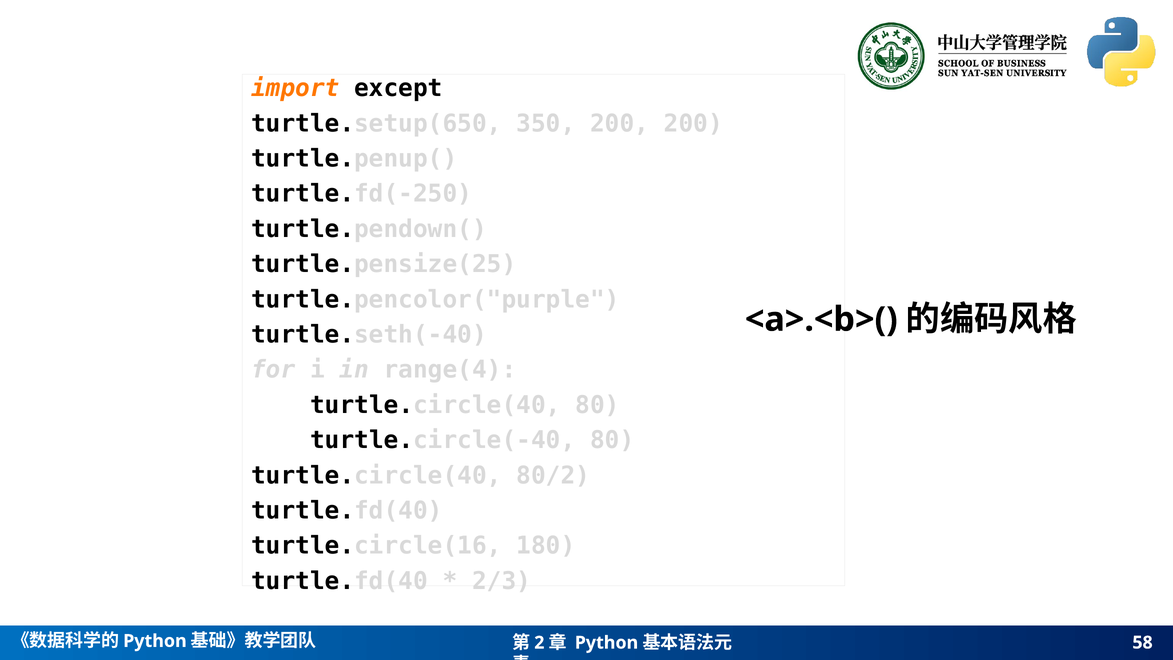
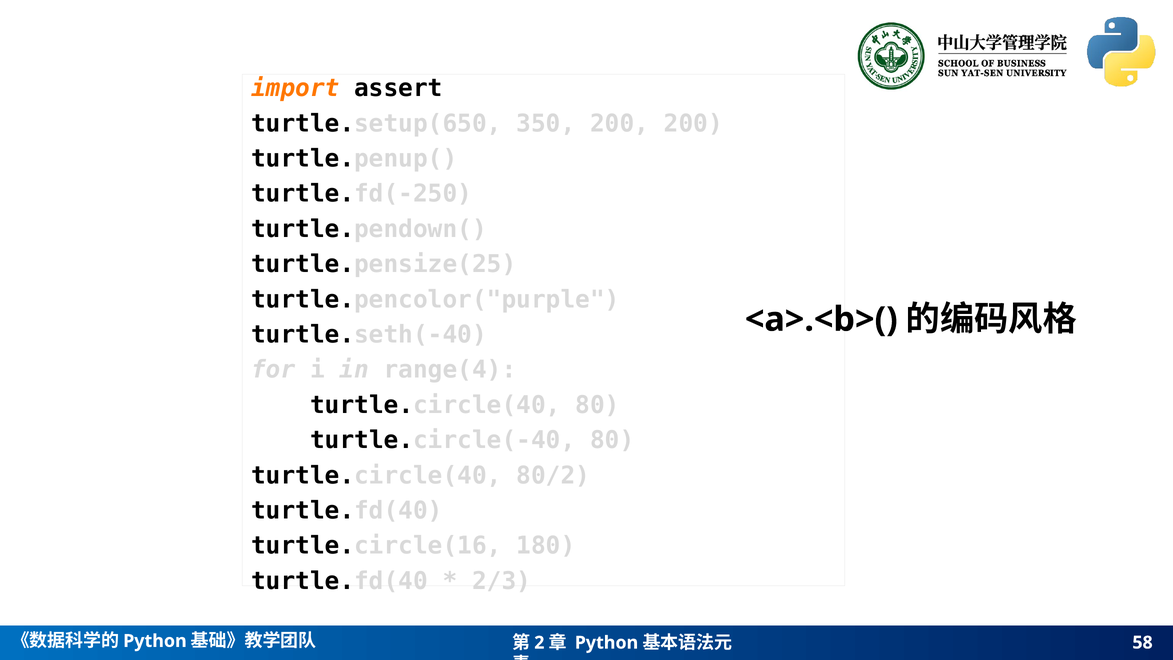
except: except -> assert (398, 88)
